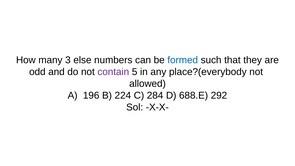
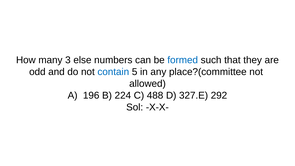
contain colour: purple -> blue (113, 72)
place?(everybody: place?(everybody -> place?(committee (208, 72)
284: 284 -> 488 (155, 95)
688.E: 688.E -> 327.E (194, 95)
